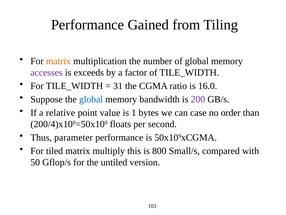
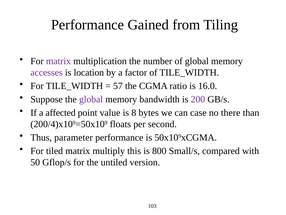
matrix colour: orange -> purple (58, 61)
exceeds: exceeds -> location (89, 72)
31: 31 -> 57 (118, 86)
global colour: blue -> purple (91, 99)
relative: relative -> affected (61, 112)
1: 1 -> 8 (134, 112)
order: order -> there (231, 112)
